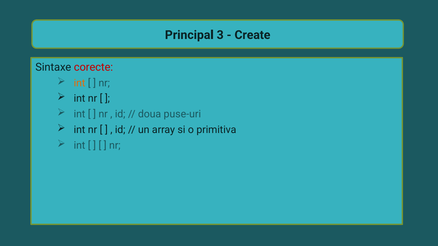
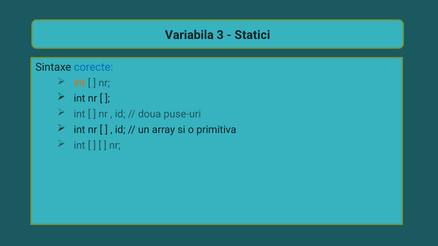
Principal: Principal -> Variabila (189, 35)
Create: Create -> Statici (252, 35)
corecte colour: red -> blue (93, 67)
